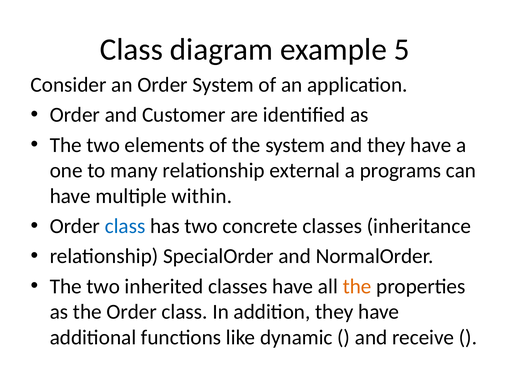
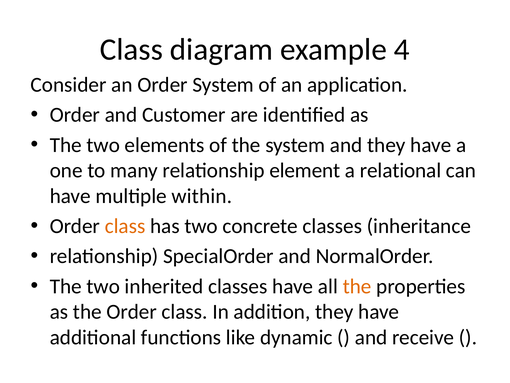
5: 5 -> 4 (402, 49)
external: external -> element (305, 170)
programs: programs -> relational (401, 170)
class colour: blue -> orange (125, 226)
